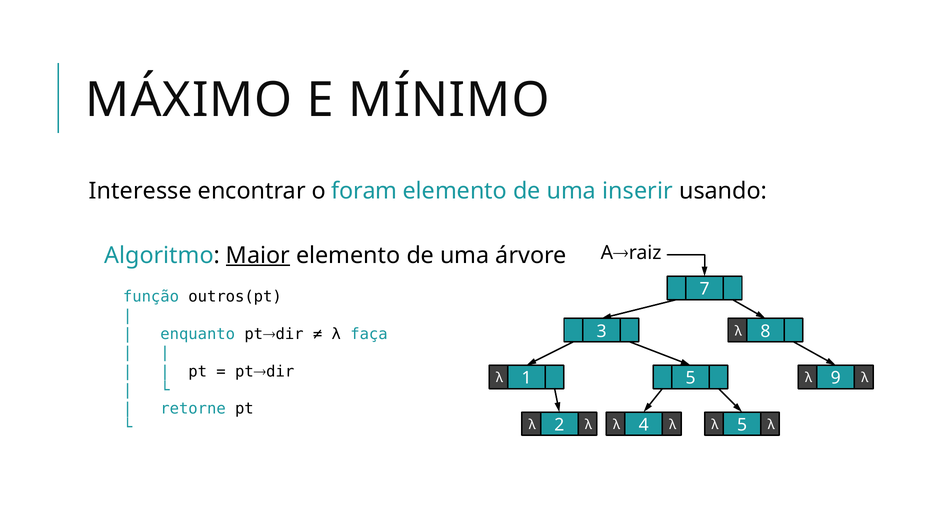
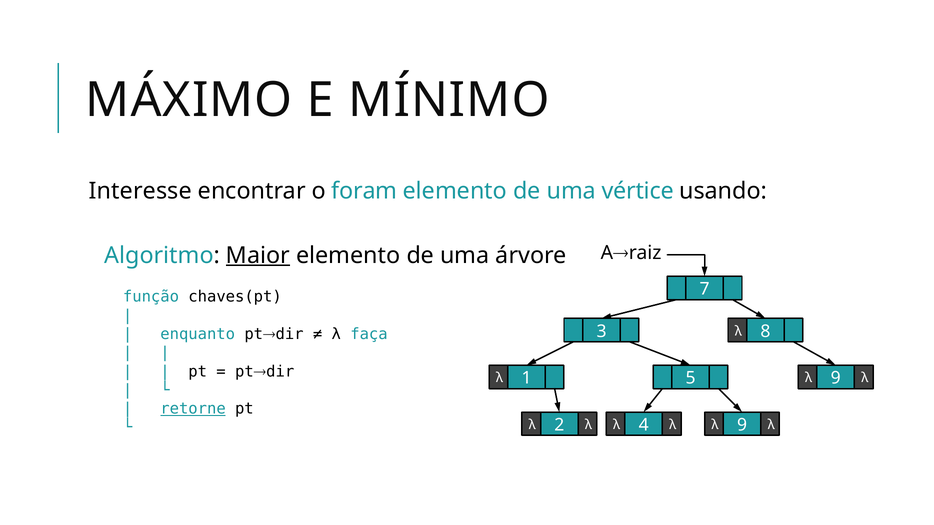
inserir: inserir -> vértice (638, 191)
outros(pt: outros(pt -> chaves(pt (235, 297)
retorne underline: none -> present (193, 409)
5: 5 -> 9 (742, 425)
